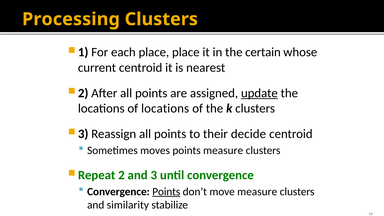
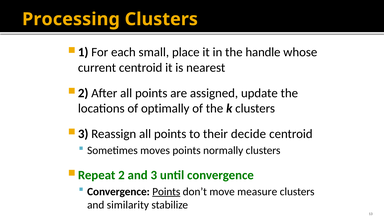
each place: place -> small (154, 52)
certain: certain -> handle (263, 52)
update underline: present -> none (259, 93)
of locations: locations -> optimally (165, 108)
points measure: measure -> normally (223, 150)
